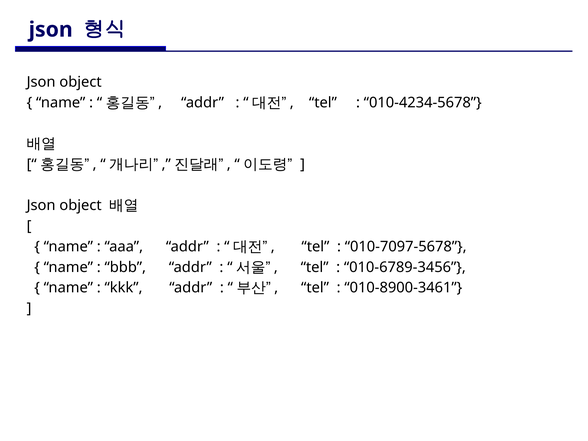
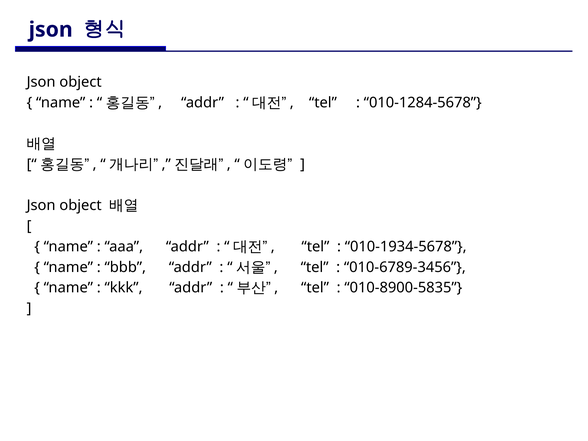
010-4234-5678: 010-4234-5678 -> 010-1284-5678 (423, 103)
010-7097-5678: 010-7097-5678 -> 010-1934-5678 (406, 247)
010-8900-3461: 010-8900-3461 -> 010-8900-5835 (403, 288)
